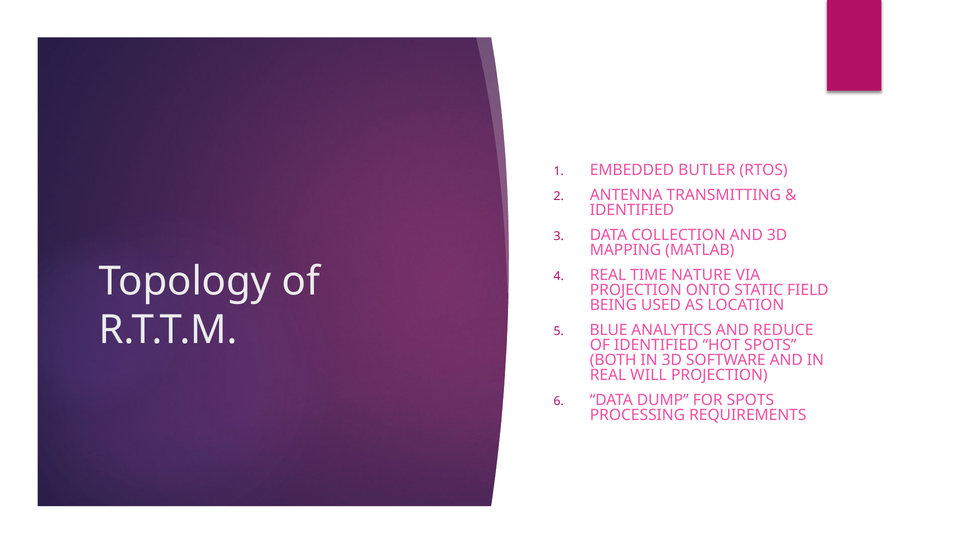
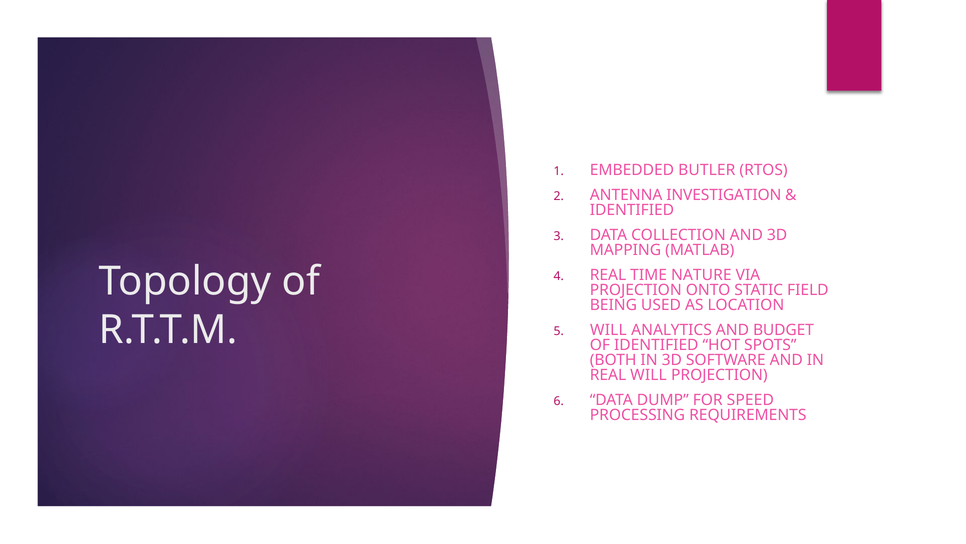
TRANSMITTING: TRANSMITTING -> INVESTIGATION (724, 195)
BLUE: BLUE -> WILL (608, 330)
REDUCE: REDUCE -> BUDGET (783, 330)
FOR SPOTS: SPOTS -> SPEED (750, 400)
